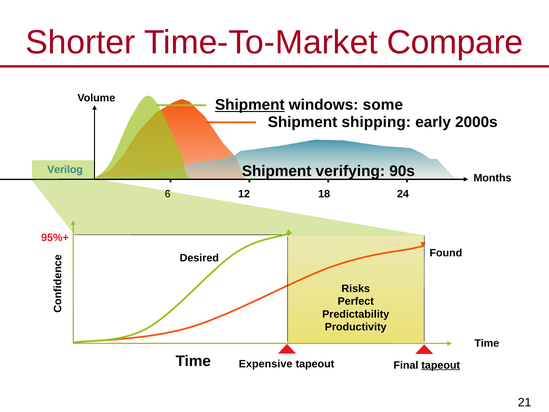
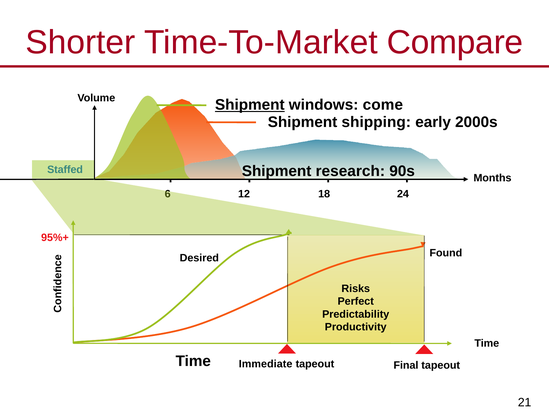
some: some -> come (383, 105)
verifying: verifying -> research (350, 171)
Verilog: Verilog -> Staffed (65, 170)
Expensive: Expensive -> Immediate (266, 364)
tapeout underline: present -> none (441, 365)
